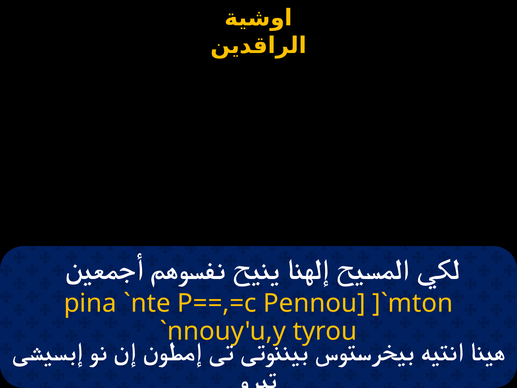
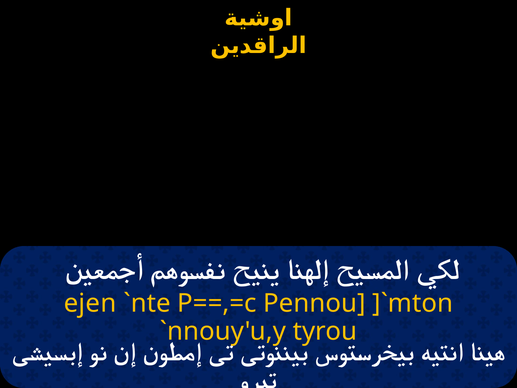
pina: pina -> ejen (90, 303)
